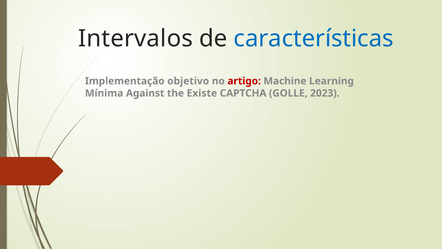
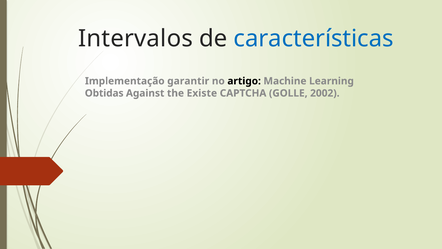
objetivo: objetivo -> garantir (188, 81)
artigo colour: red -> black (244, 81)
Mínima: Mínima -> Obtidas (104, 93)
2023: 2023 -> 2002 (325, 93)
